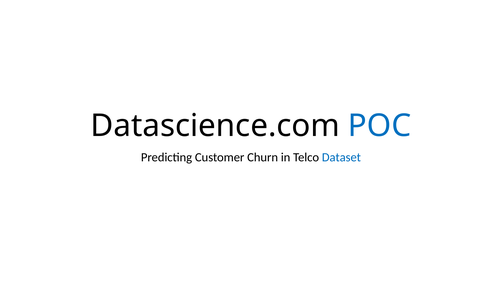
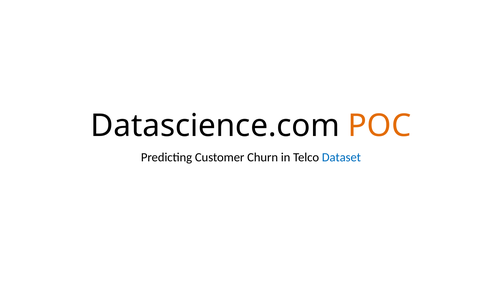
POC colour: blue -> orange (380, 125)
